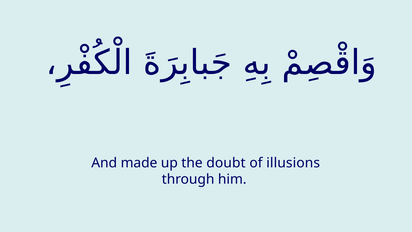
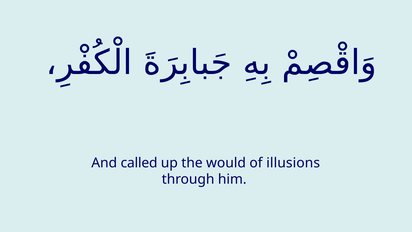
made: made -> called (139, 163)
doubt: doubt -> would (226, 163)
